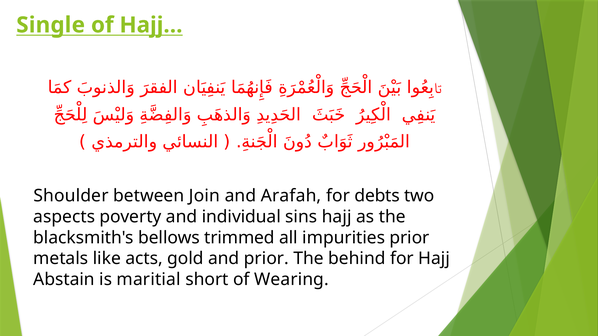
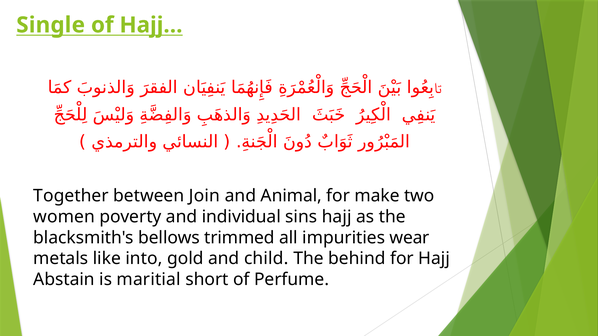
Shoulder: Shoulder -> Together (71, 196)
Arafah: Arafah -> Animal (291, 196)
debts: debts -> make (377, 196)
aspects: aspects -> women (64, 217)
impurities prior: prior -> wear (410, 238)
acts: acts -> into (144, 259)
and prior: prior -> child (266, 259)
Wearing: Wearing -> Perfume (292, 280)
